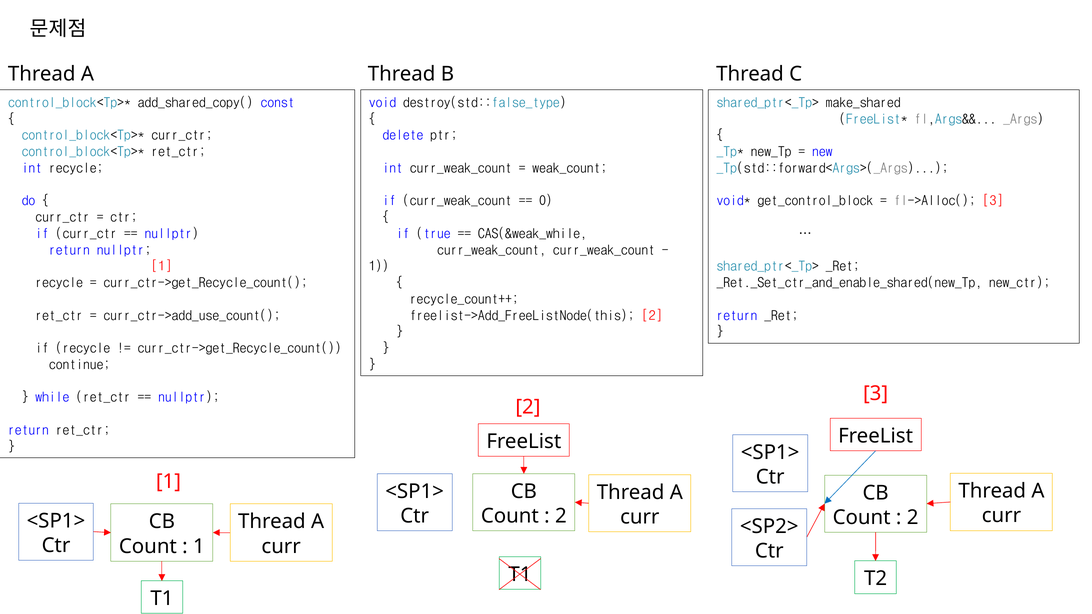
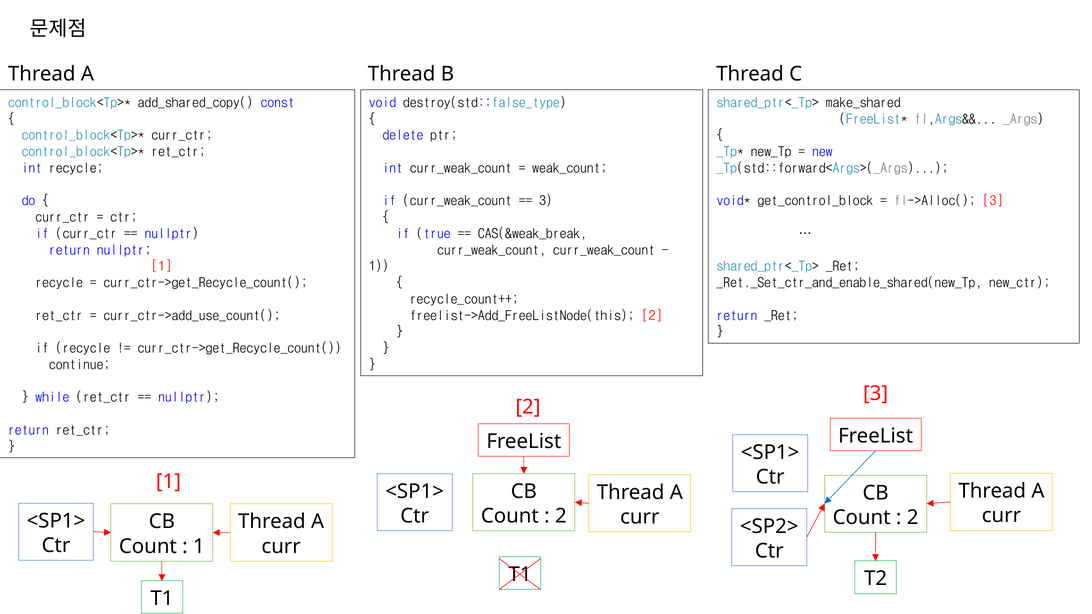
0: 0 -> 3 (546, 201)
CAS(&weak_while: CAS(&weak_while -> CAS(&weak_break (532, 234)
